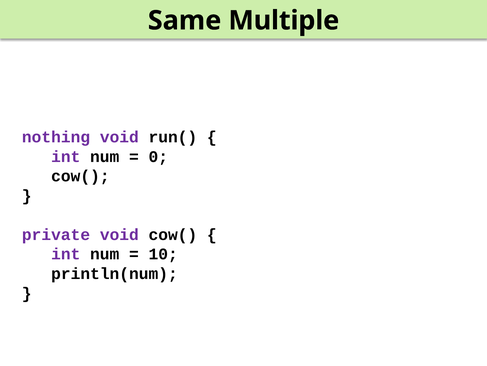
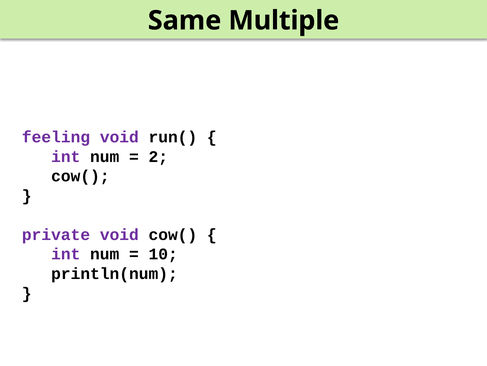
nothing: nothing -> feeling (56, 137)
0: 0 -> 2 (158, 156)
